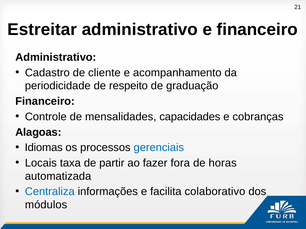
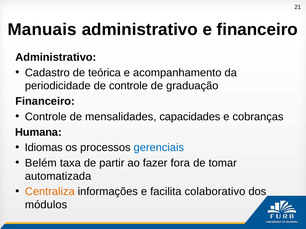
Estreitar: Estreitar -> Manuais (42, 29)
cliente: cliente -> teórica (104, 73)
de respeito: respeito -> controle (128, 86)
Alagoas: Alagoas -> Humana (38, 132)
Locais: Locais -> Belém (41, 163)
horas: horas -> tomar (223, 163)
Centraliza colour: blue -> orange (50, 192)
